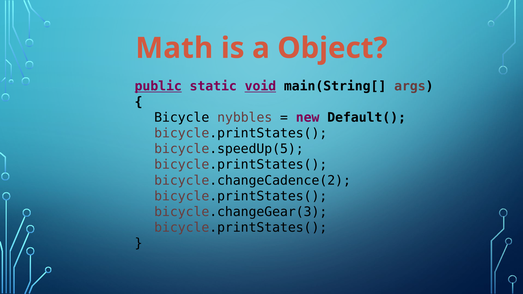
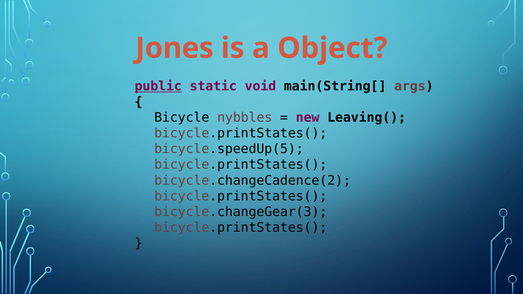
Math: Math -> Jones (174, 48)
void underline: present -> none (260, 86)
Default(: Default( -> Leaving( (367, 118)
